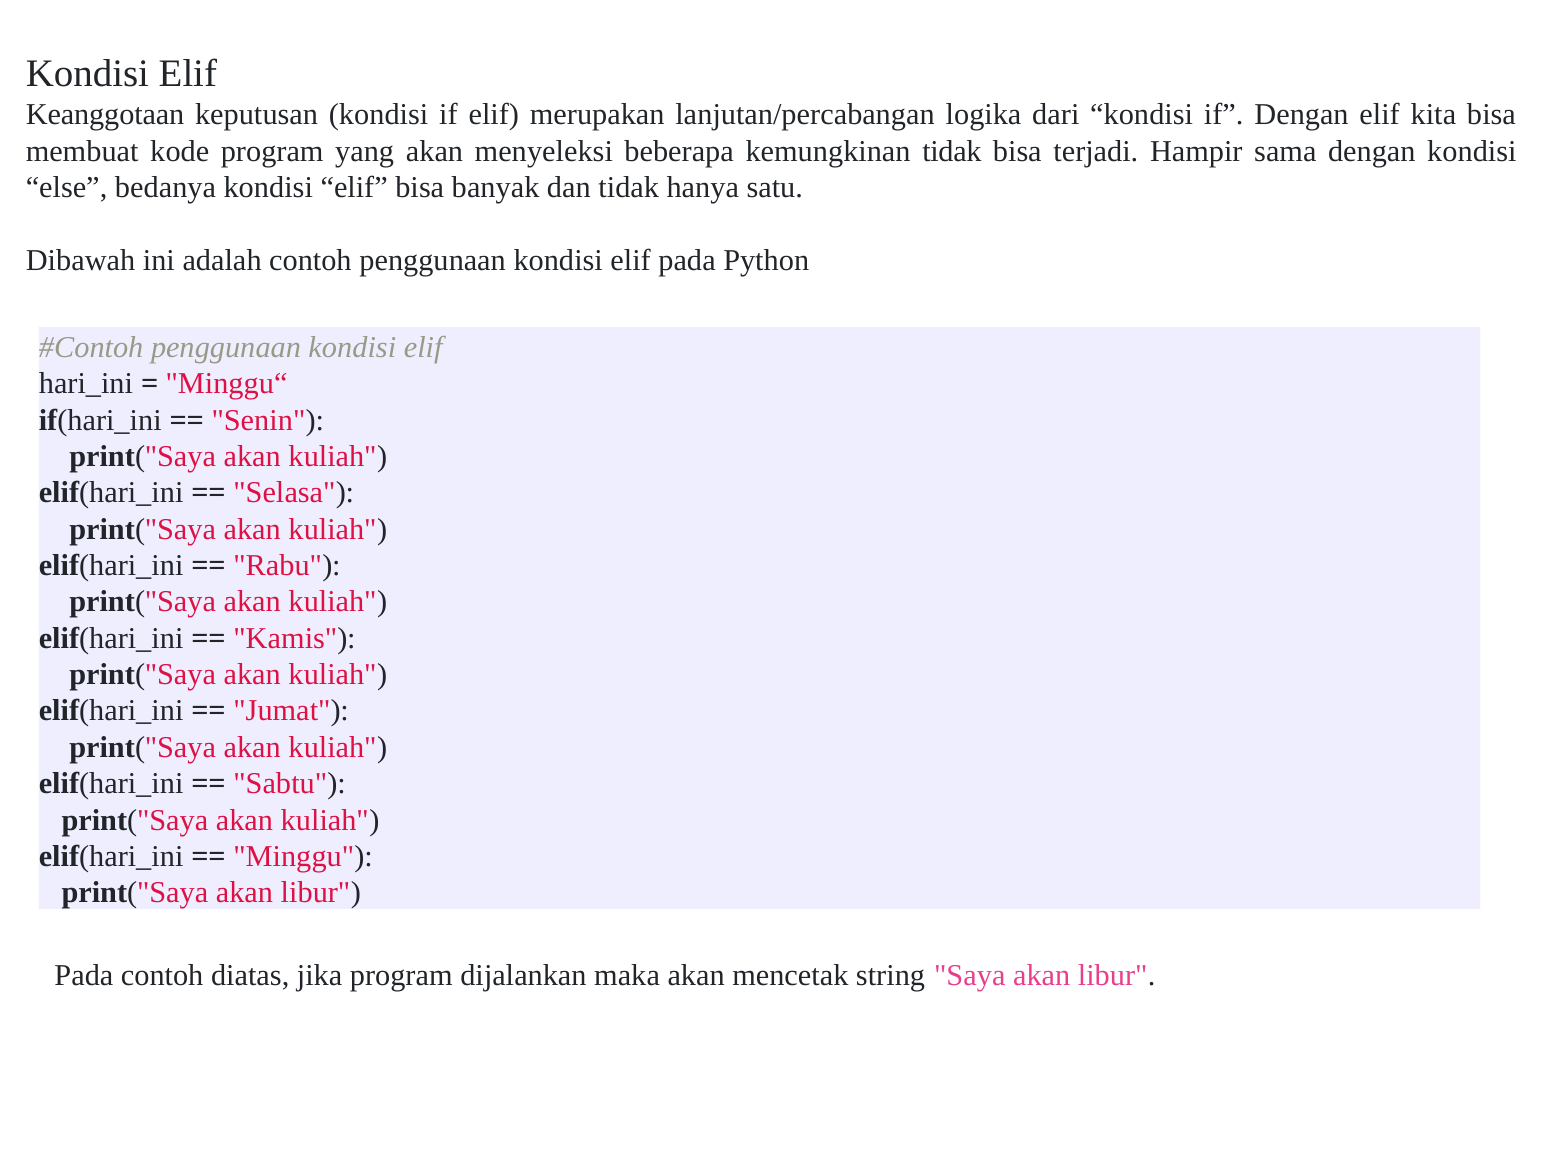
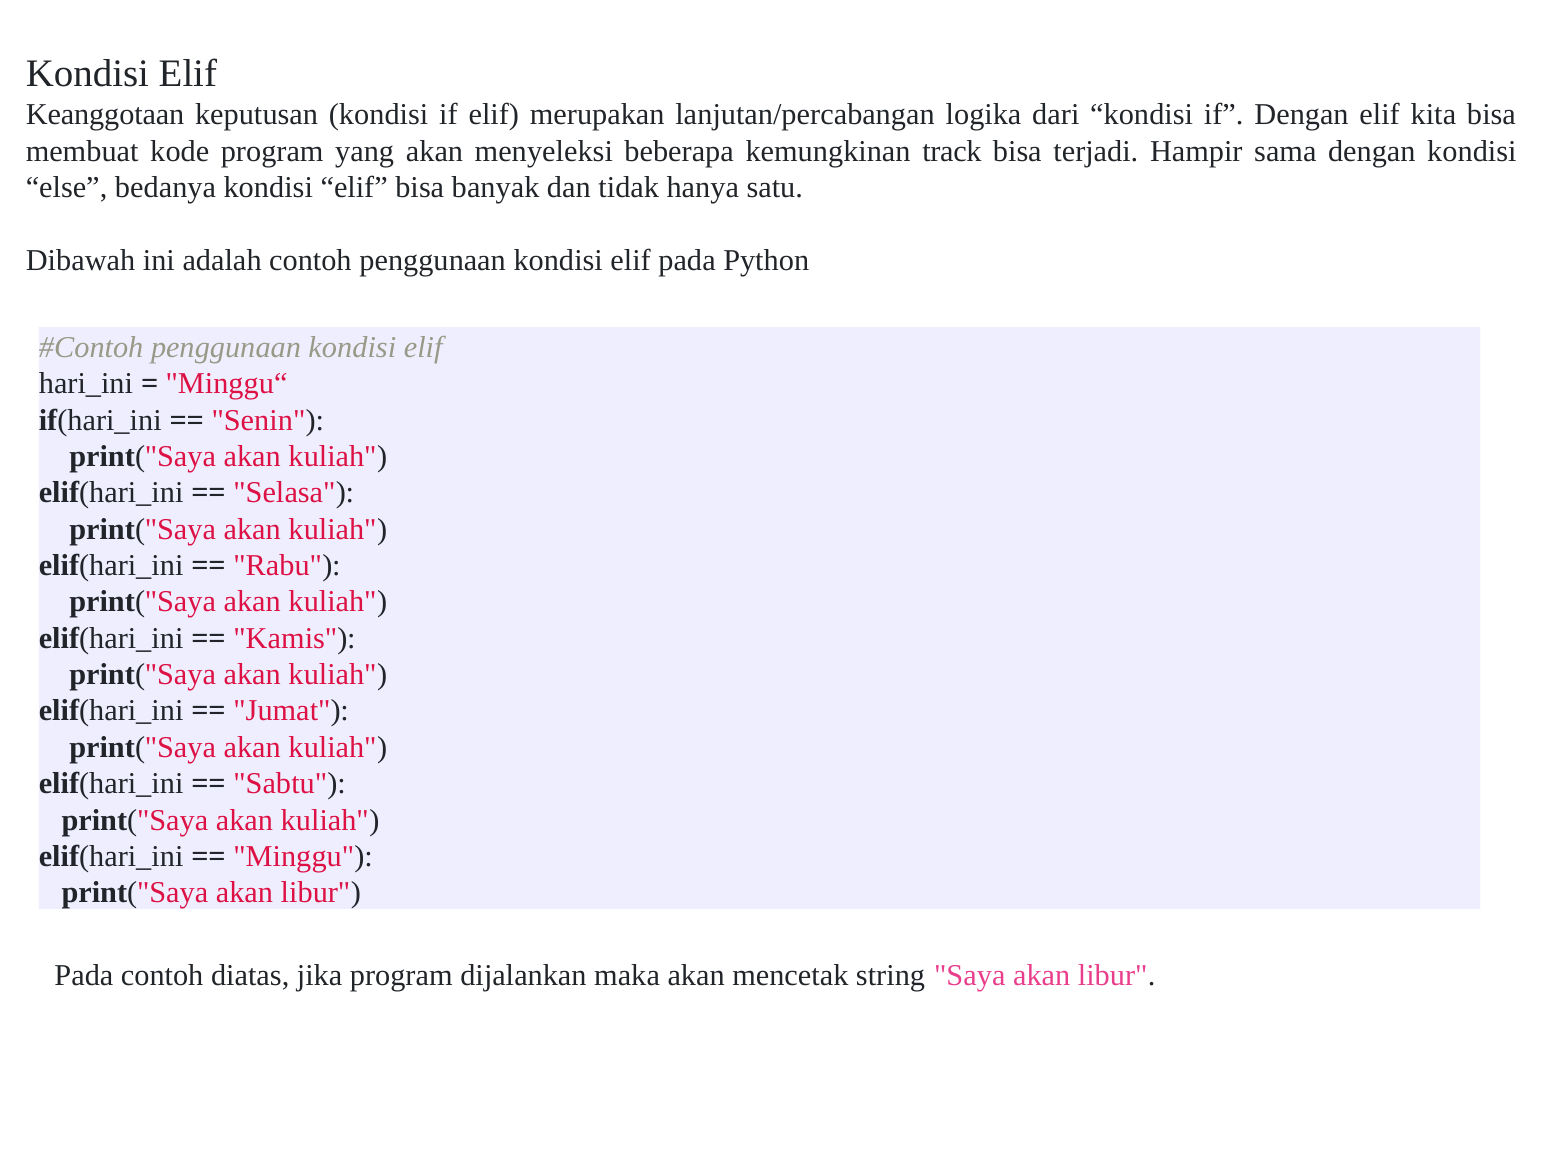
kemungkinan tidak: tidak -> track (952, 151)
